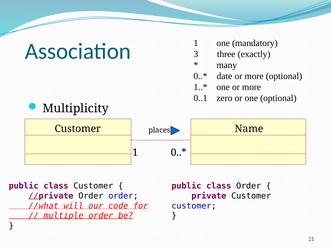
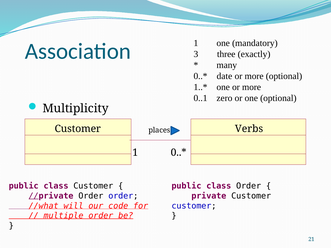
Name: Name -> Verbs (249, 129)
